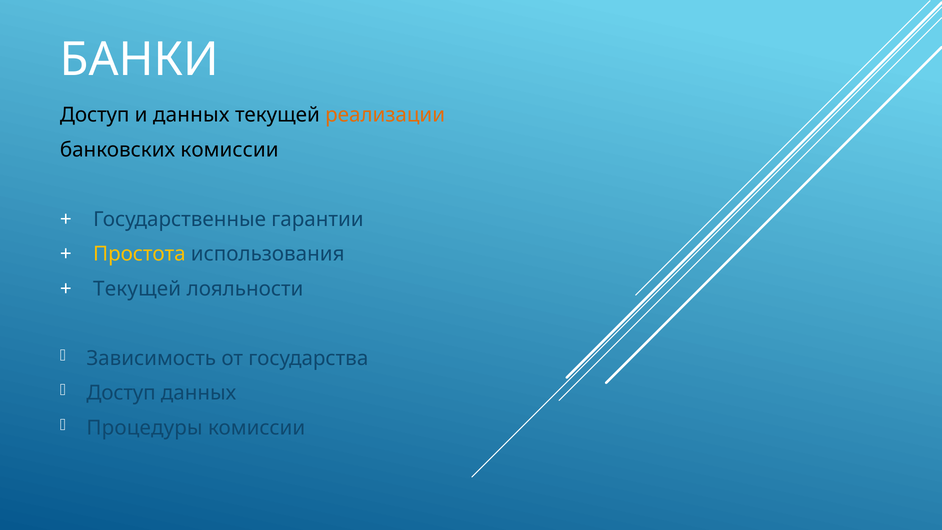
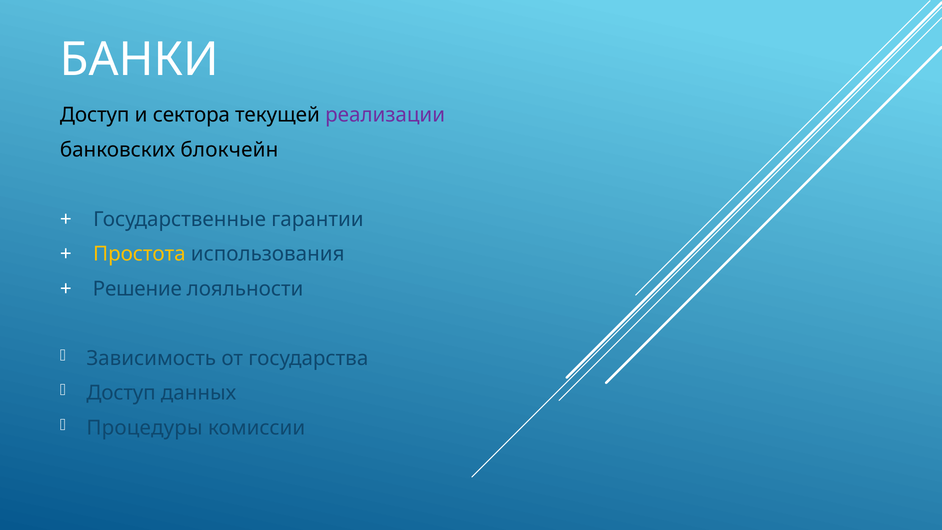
и данных: данных -> сектора (191, 115)
реализации colour: orange -> purple (385, 115)
банковских комиссии: комиссии -> блокчейн (229, 150)
Текущей: Текущей -> Решение (137, 289)
